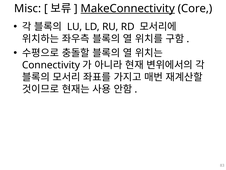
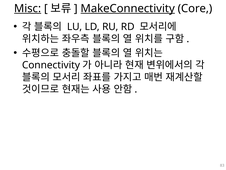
Misc underline: none -> present (28, 8)
